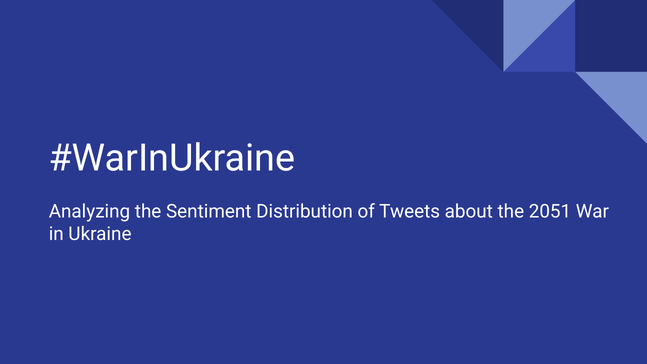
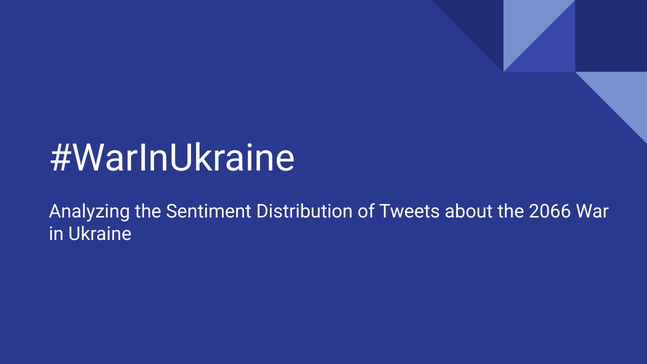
2051: 2051 -> 2066 (550, 211)
